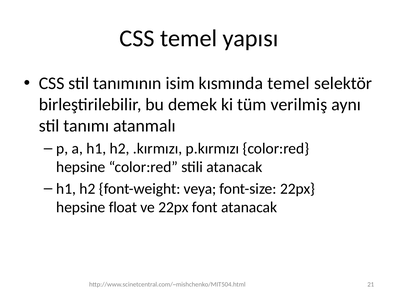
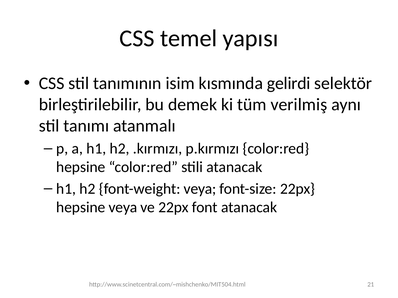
kısmında temel: temel -> gelirdi (289, 84)
hepsine float: float -> veya (123, 208)
